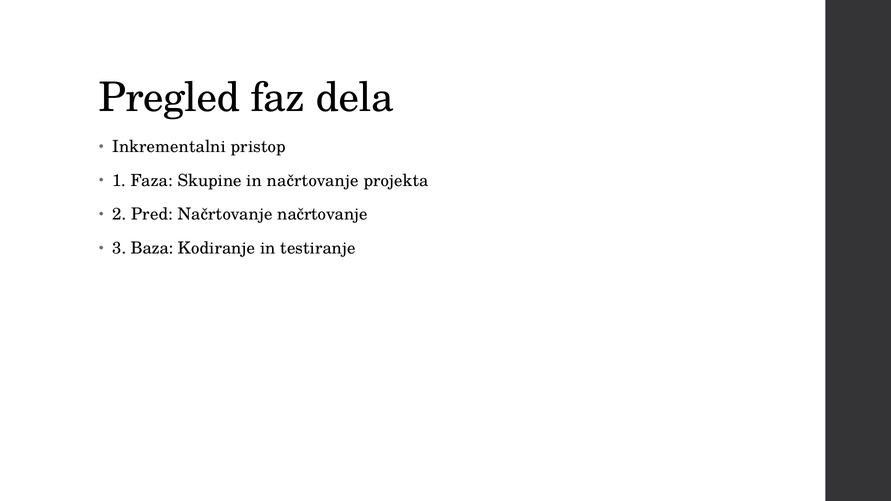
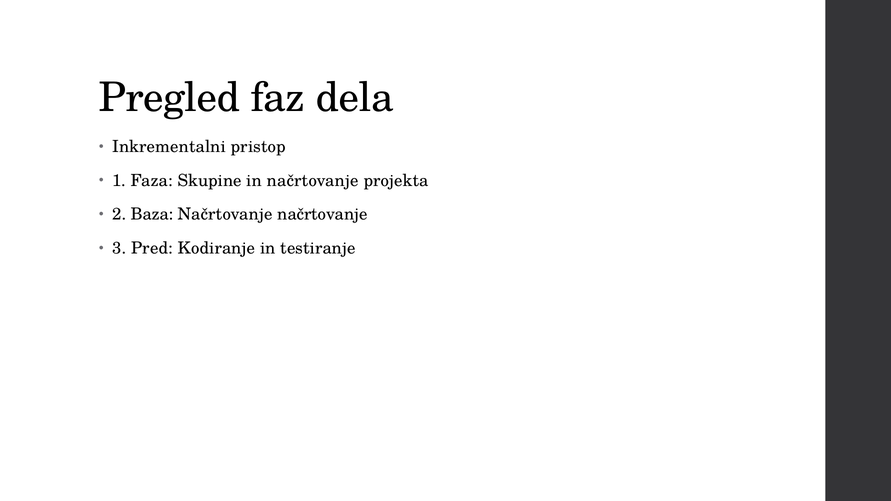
Pred: Pred -> Baza (152, 215)
Baza: Baza -> Pred (152, 248)
